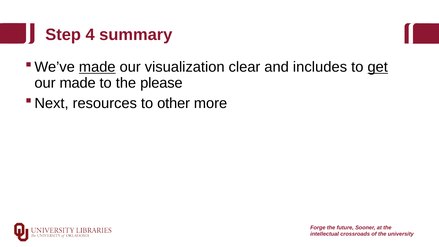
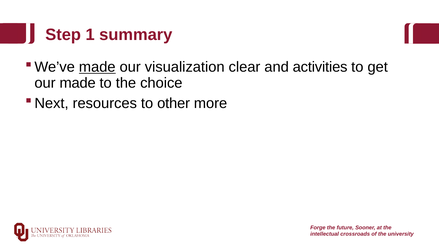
4: 4 -> 1 (90, 35)
includes: includes -> activities (320, 67)
get underline: present -> none (378, 67)
please: please -> choice (161, 83)
